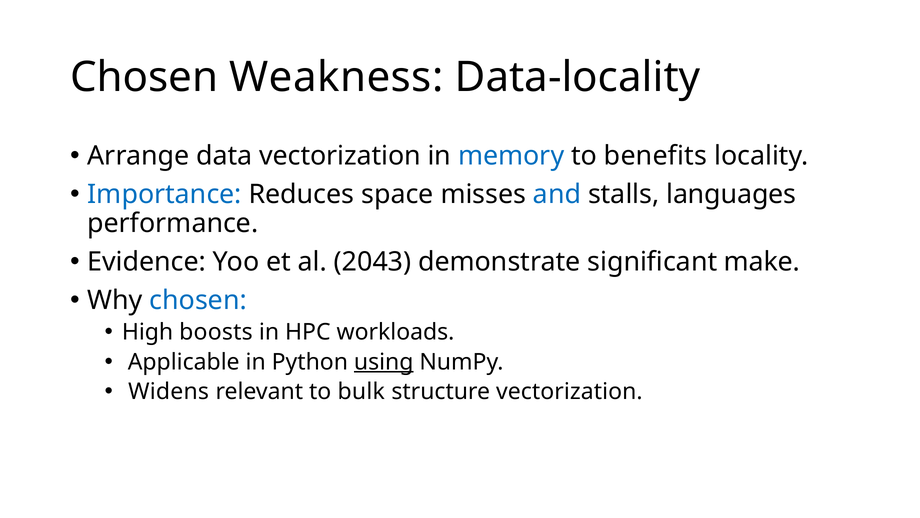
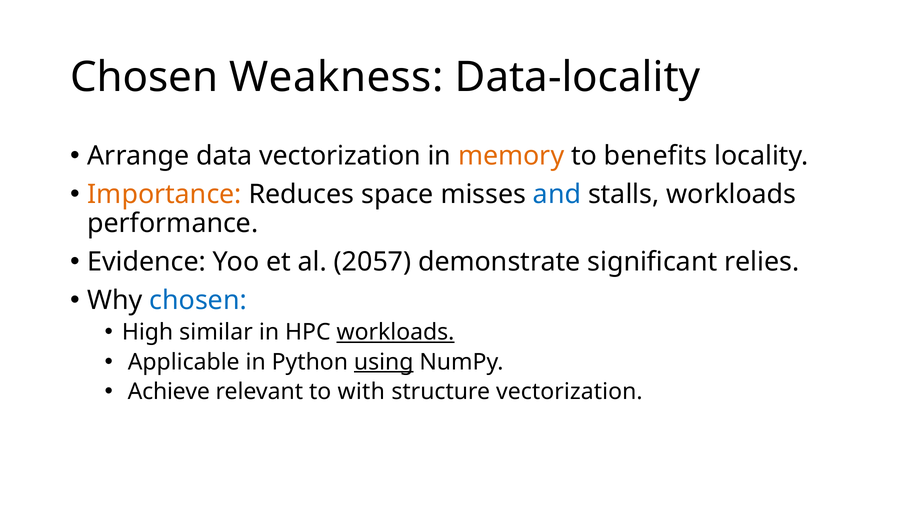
memory colour: blue -> orange (511, 156)
Importance colour: blue -> orange (165, 194)
stalls languages: languages -> workloads (731, 194)
2043: 2043 -> 2057 (373, 262)
make: make -> relies (762, 262)
boosts: boosts -> similar (216, 332)
workloads underline: none -> present (396, 332)
Widens: Widens -> Achieve (169, 391)
bulk: bulk -> with (361, 391)
